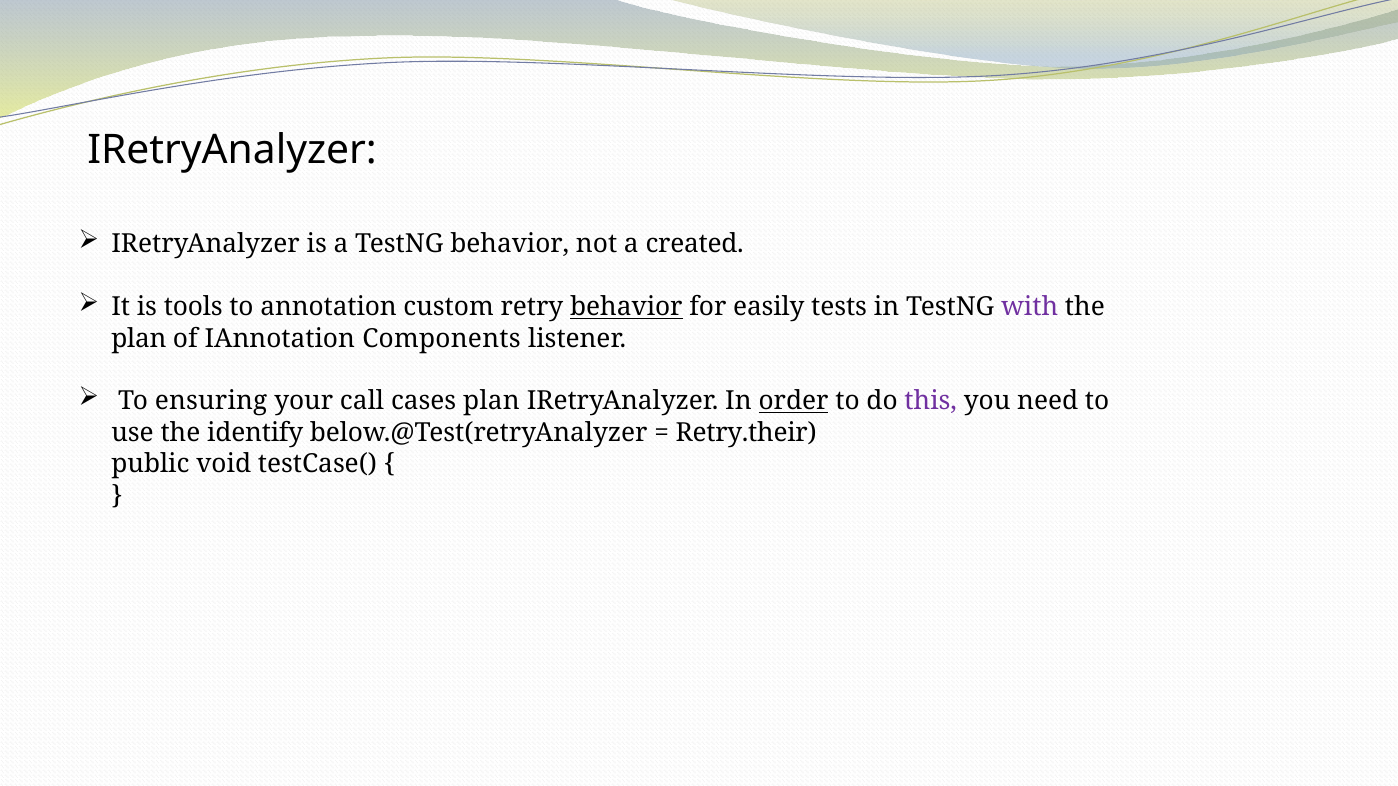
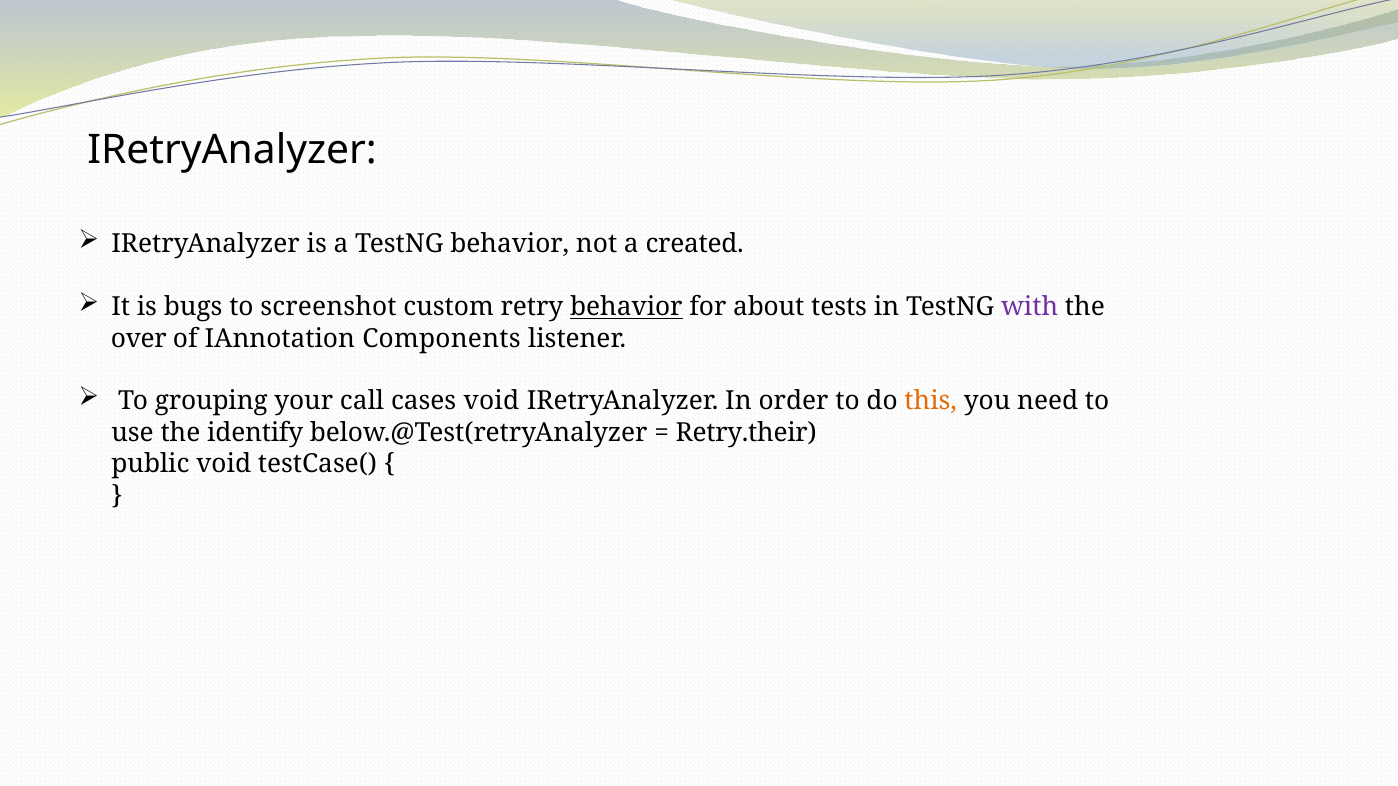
tools: tools -> bugs (193, 307)
annotation: annotation -> screenshot (328, 307)
easily: easily -> about (769, 307)
plan: plan -> over (139, 339)
ensuring: ensuring -> grouping (211, 402)
cases plan: plan -> void (491, 402)
order underline: present -> none (794, 402)
this colour: purple -> orange (931, 402)
